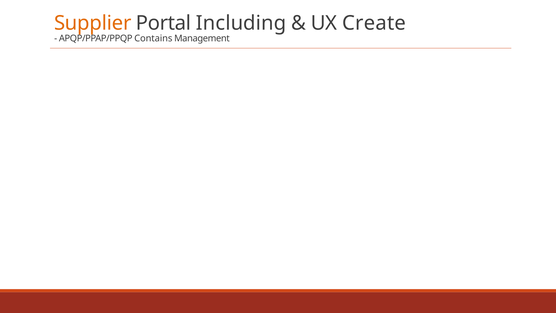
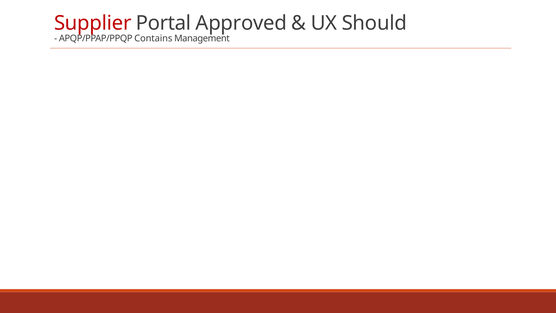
Supplier colour: orange -> red (93, 23)
Including: Including -> Approved (241, 23)
Create: Create -> Should (374, 23)
